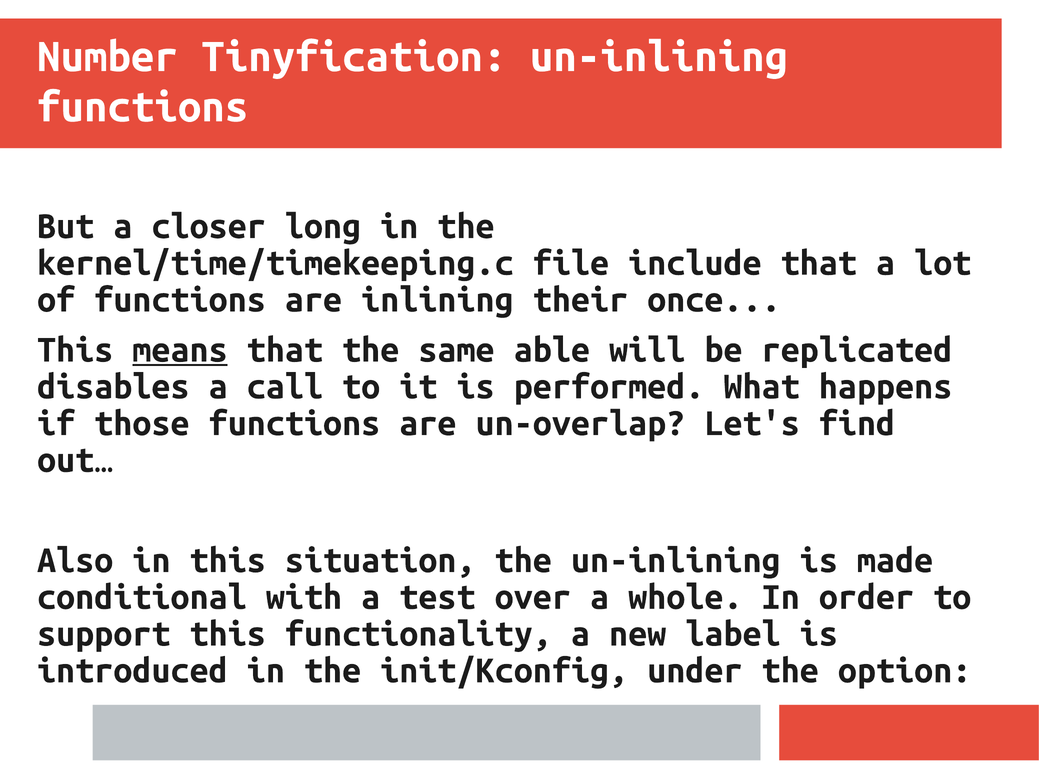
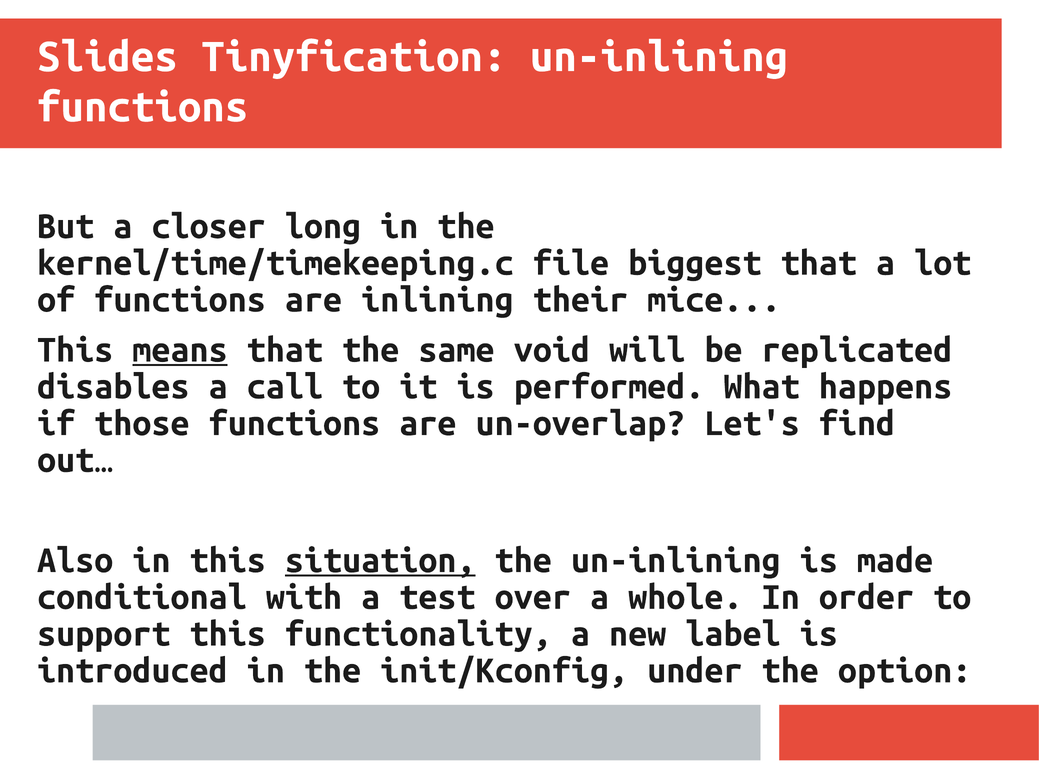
Number: Number -> Slides (107, 57)
include: include -> biggest (695, 264)
once: once -> mice (714, 300)
able: able -> void (552, 350)
situation underline: none -> present (380, 561)
